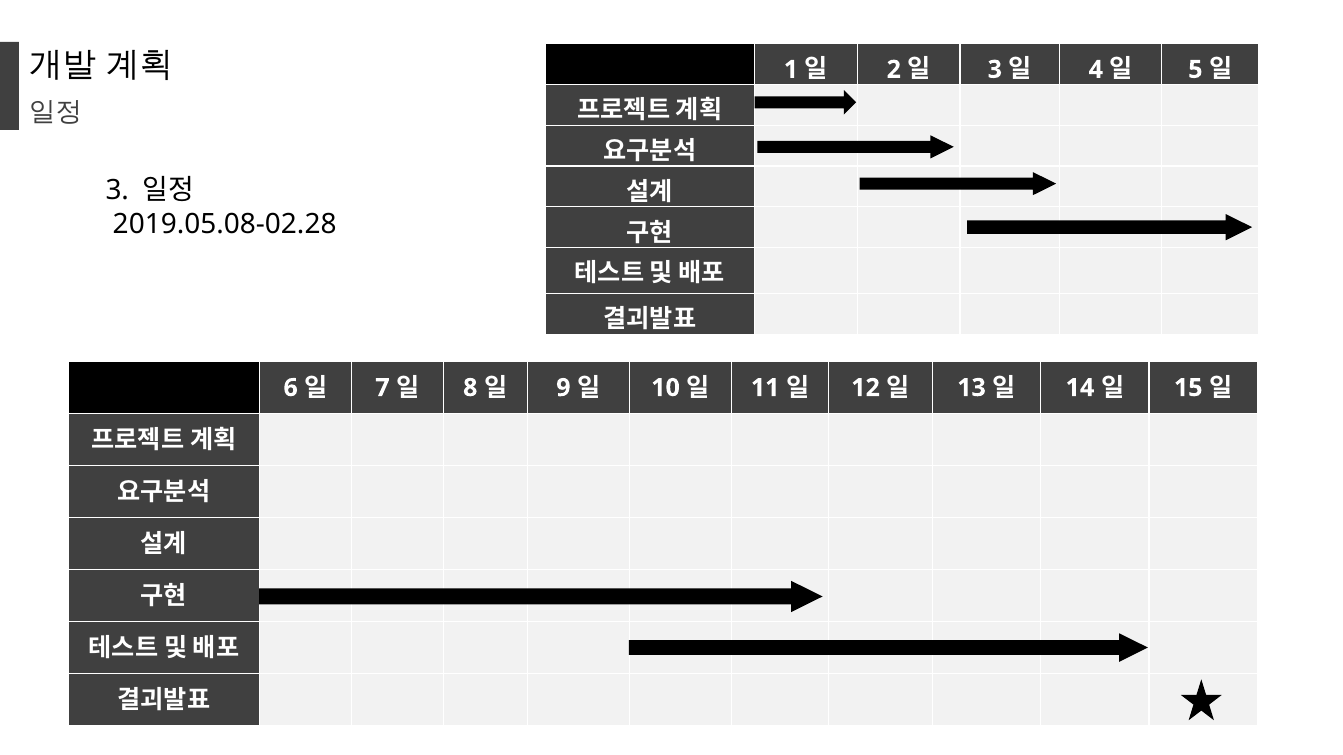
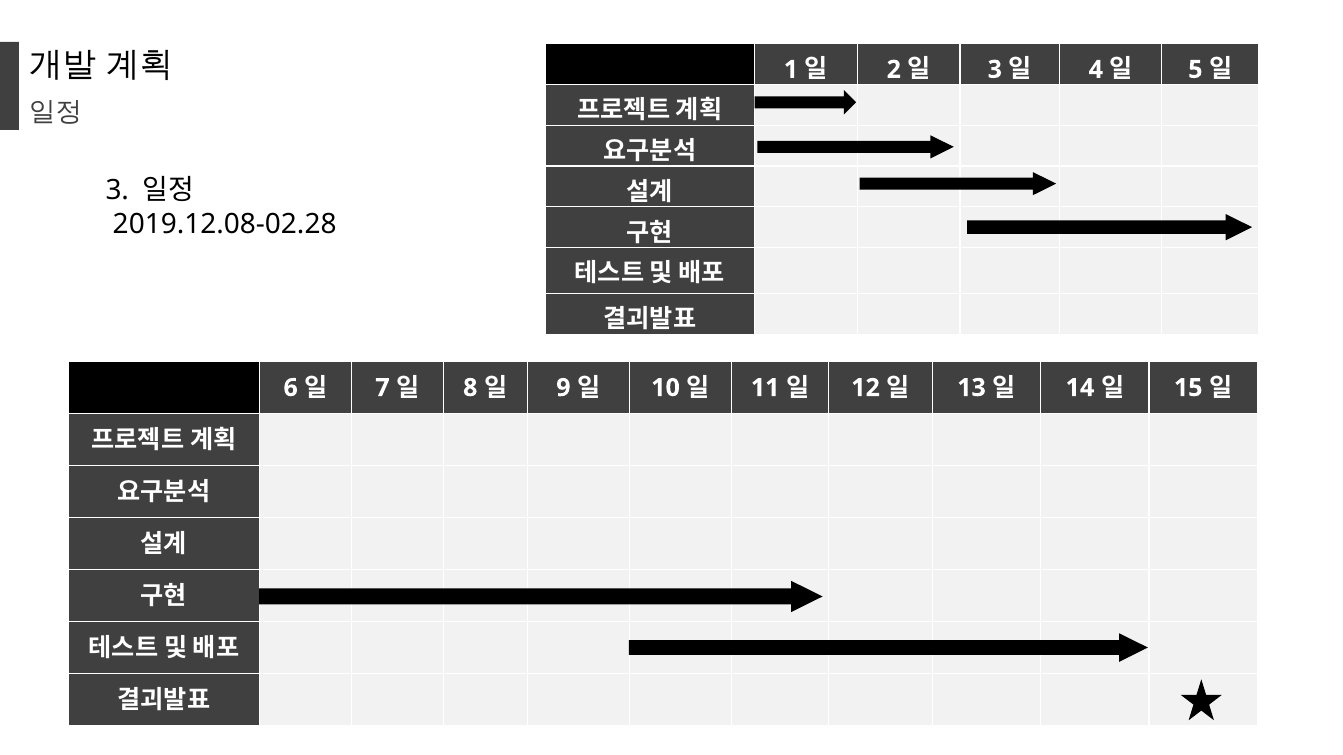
2019.05.08-02.28: 2019.05.08-02.28 -> 2019.12.08-02.28 (225, 224)
